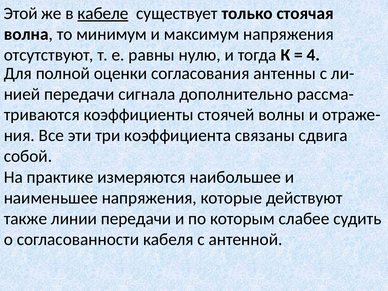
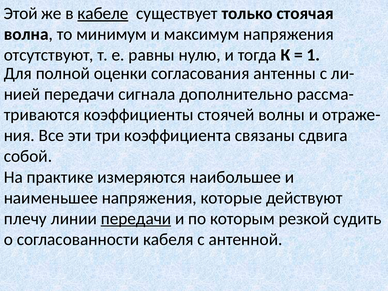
4: 4 -> 1 (313, 55)
также: также -> плечу (25, 219)
передачи underline: none -> present (136, 219)
слабее: слабее -> резкой (304, 219)
